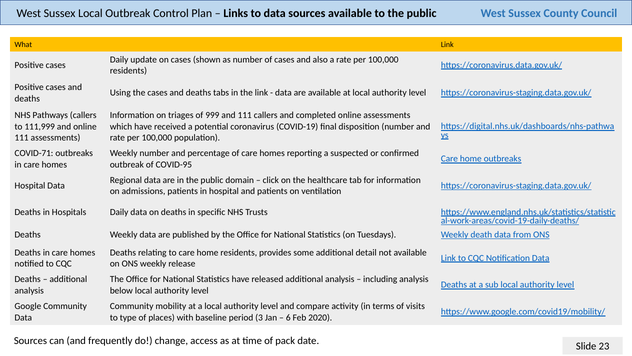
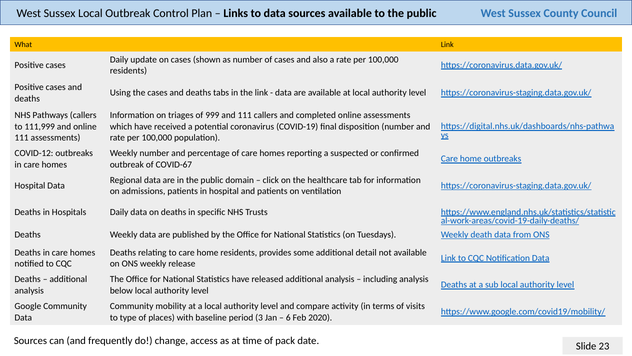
COVID-71: COVID-71 -> COVID-12 (34, 153)
COVID-95: COVID-95 -> COVID-67 (174, 164)
